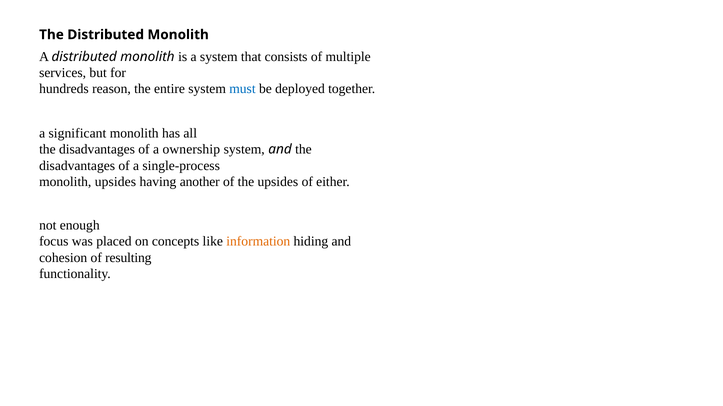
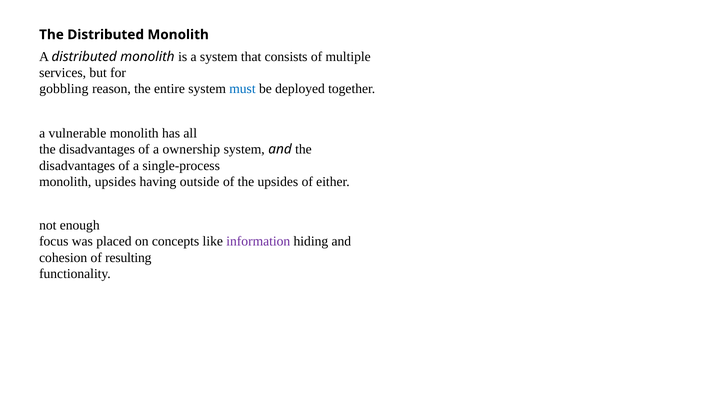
hundreds: hundreds -> gobbling (64, 89)
significant: significant -> vulnerable (77, 133)
another: another -> outside (200, 182)
information colour: orange -> purple (258, 242)
